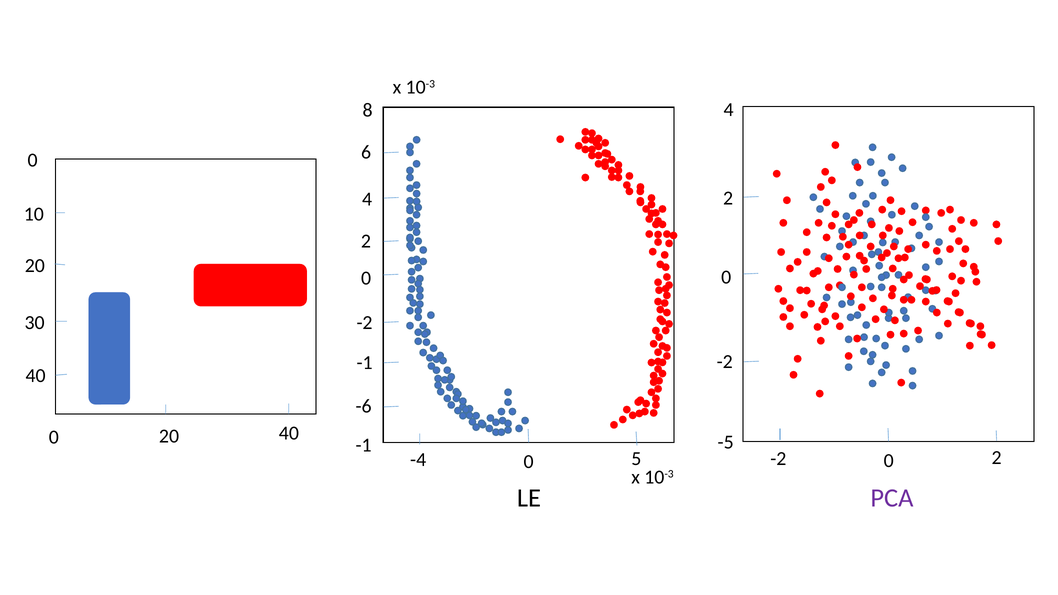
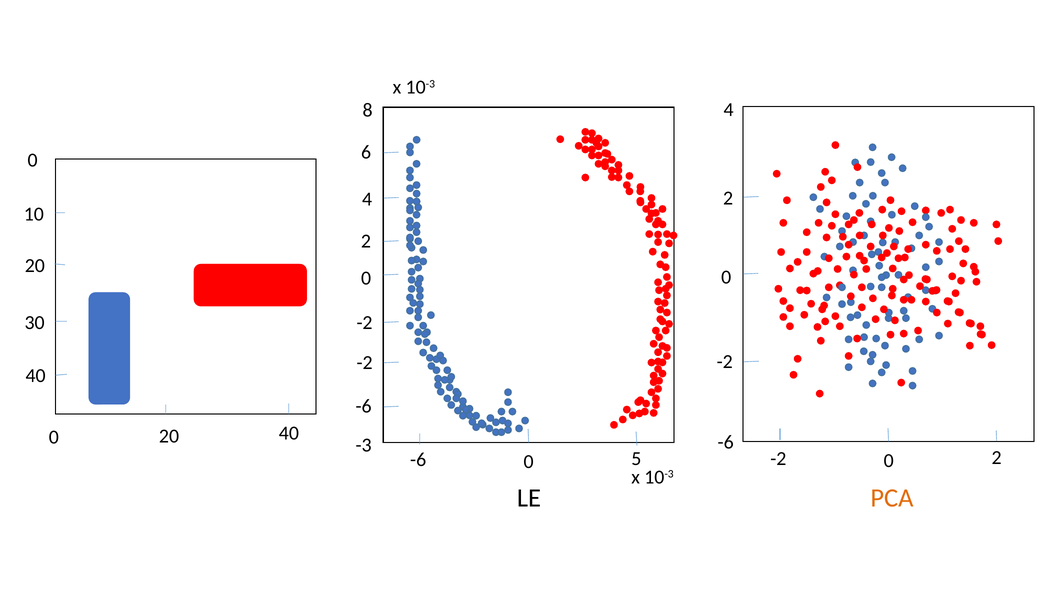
-1: -1 -> -2 (365, 363)
-5: -5 -> -6 (726, 442)
-1: -1 -> -3 (364, 445)
-4: -4 -> -6 (418, 460)
PCA colour: purple -> orange (892, 498)
